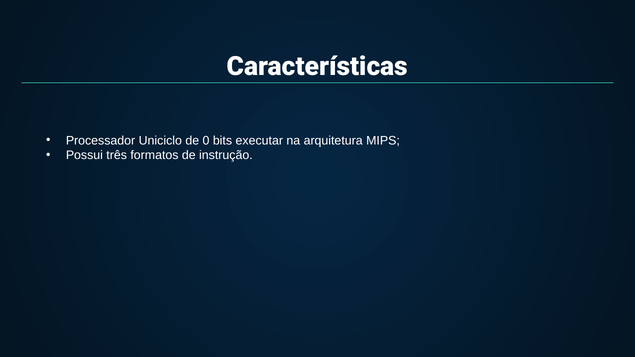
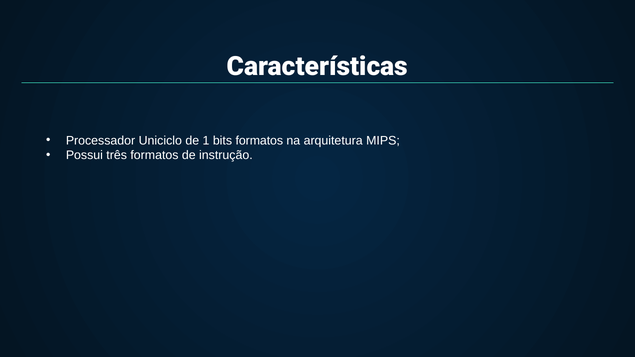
0: 0 -> 1 (206, 141)
bits executar: executar -> formatos (259, 141)
